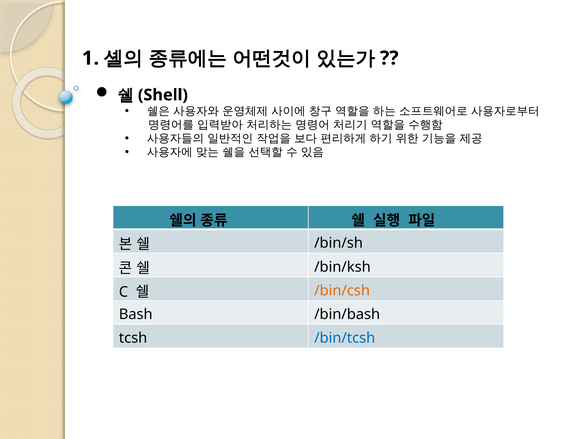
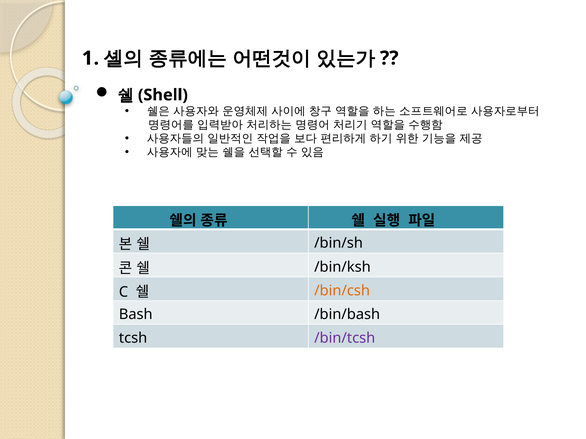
/bin/tcsh colour: blue -> purple (345, 338)
